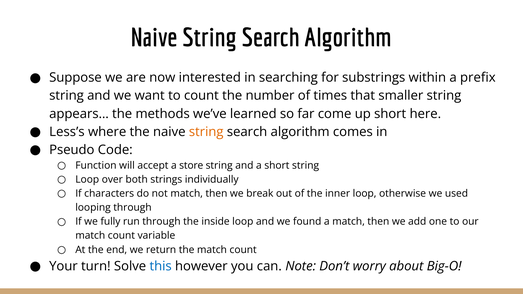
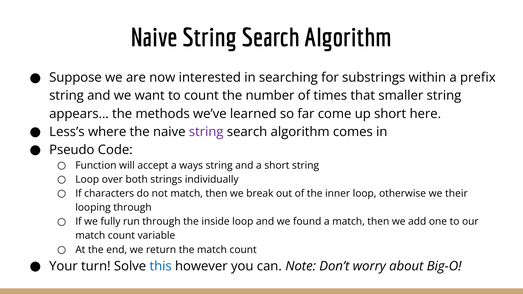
string colour: orange -> purple (206, 132)
store: store -> ways (191, 165)
used: used -> their (456, 194)
